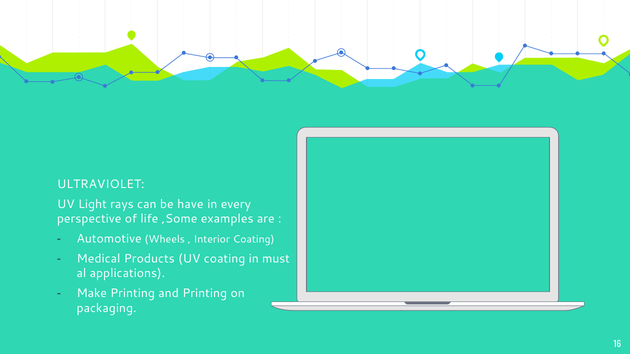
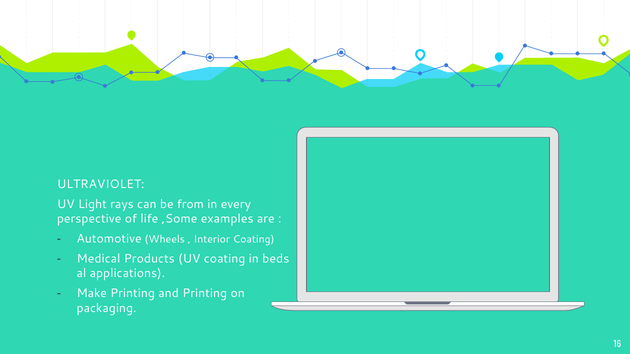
have: have -> from (190, 204)
must: must -> beds (276, 259)
